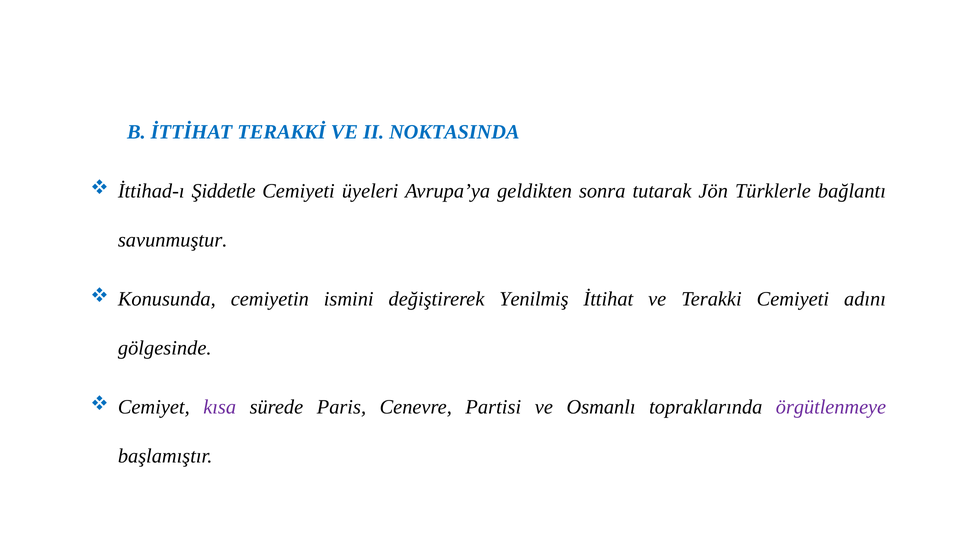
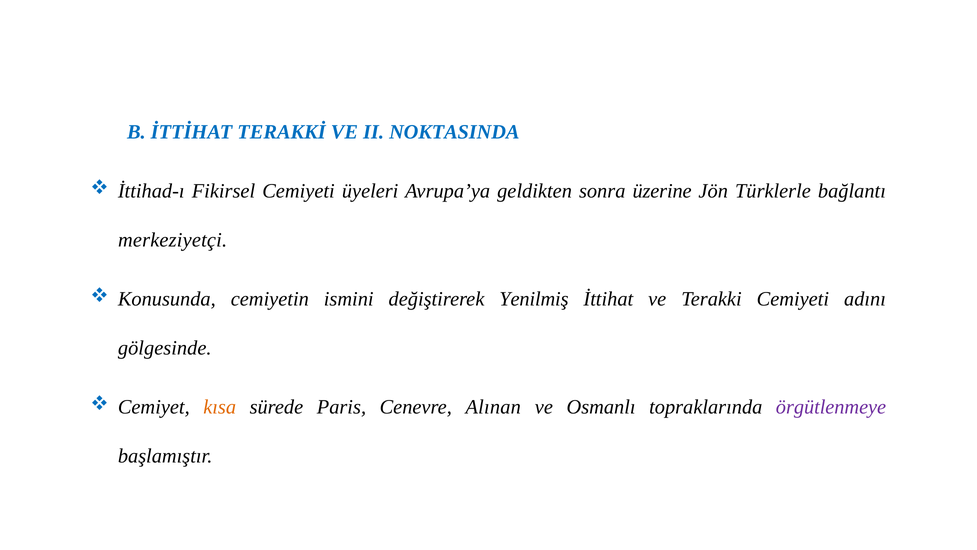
Şiddetle: Şiddetle -> Fikirsel (223, 191)
tutarak: tutarak -> üzerine (662, 191)
savunmuştur: savunmuştur -> merkeziyetçi (173, 240)
kısa colour: purple -> orange (220, 407)
Partisi: Partisi -> Alınan (493, 407)
